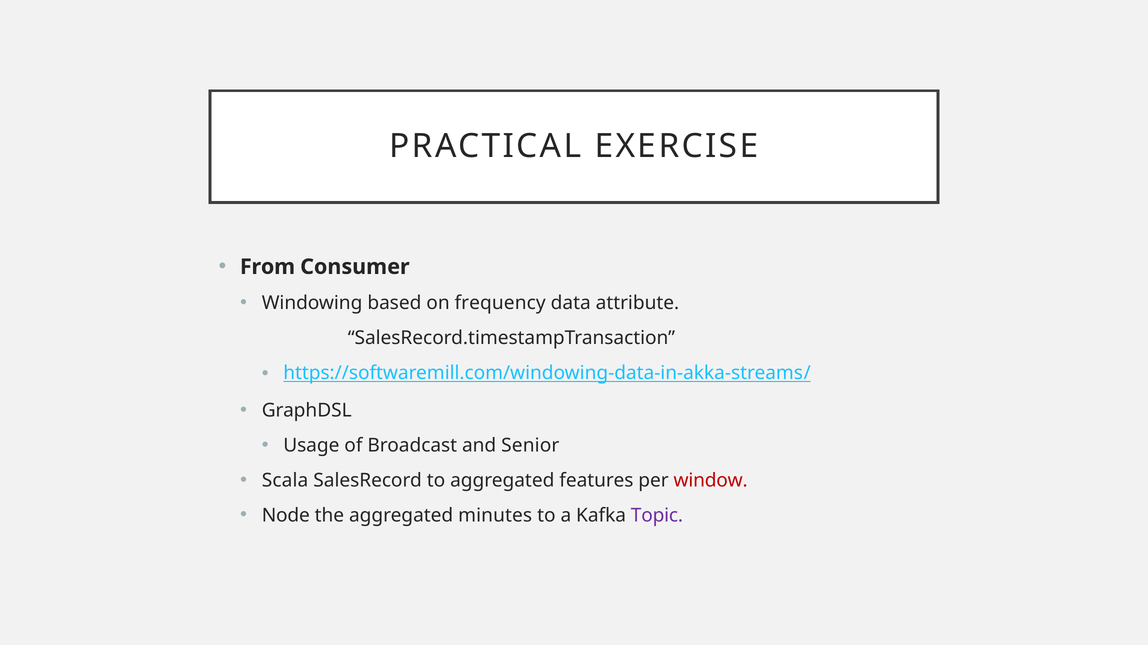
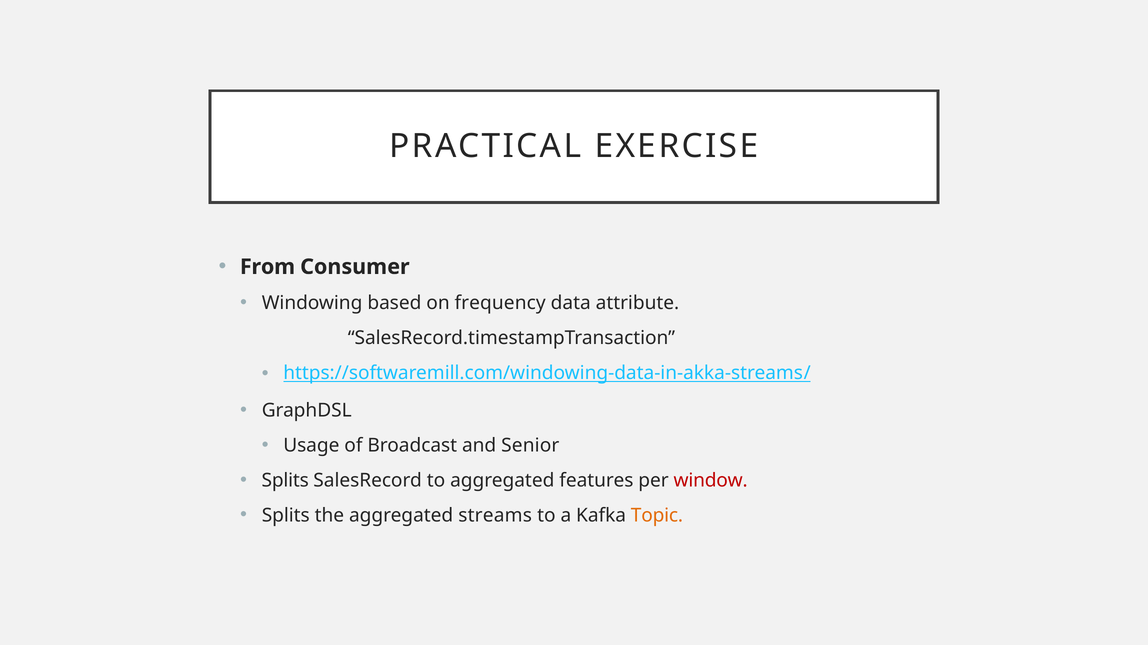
Scala: Scala -> Splits (285, 481)
Node: Node -> Splits (286, 516)
minutes: minutes -> streams (495, 516)
Topic colour: purple -> orange (657, 516)
